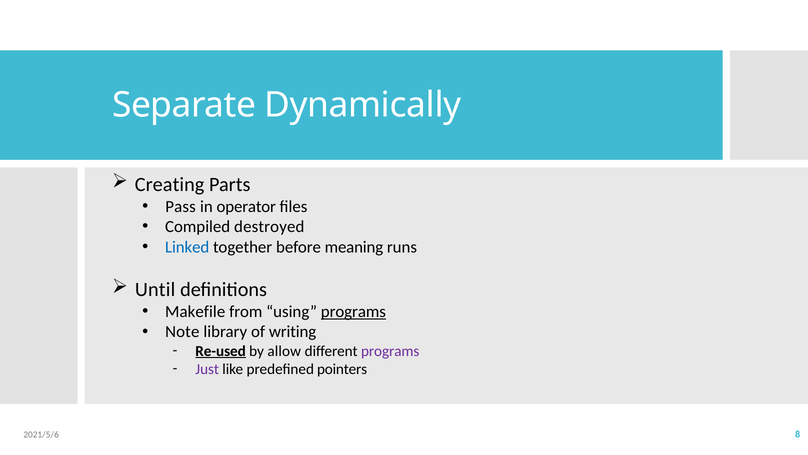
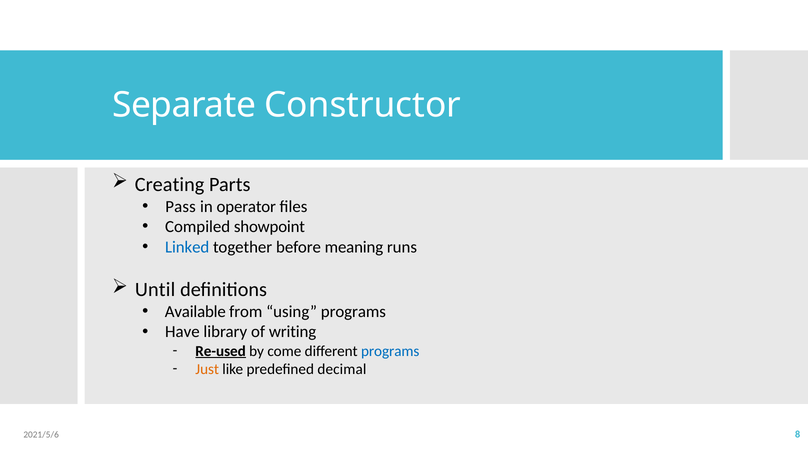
Dynamically: Dynamically -> Constructor (363, 105)
destroyed: destroyed -> showpoint (269, 226)
Makefile: Makefile -> Available (195, 311)
programs underline: present -> none (353, 311)
Note: Note -> Have (182, 332)
allow: allow -> come (284, 351)
programs colour: purple -> blue (390, 351)
Just colour: purple -> orange (207, 369)
pointers: pointers -> decimal (342, 369)
